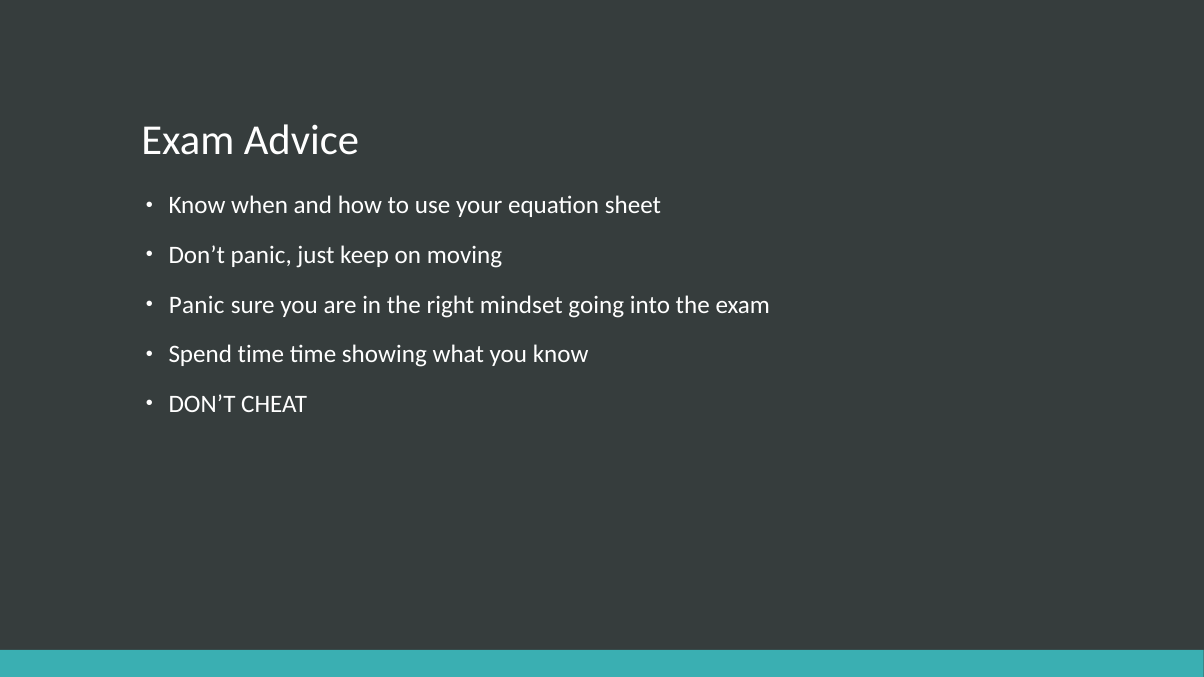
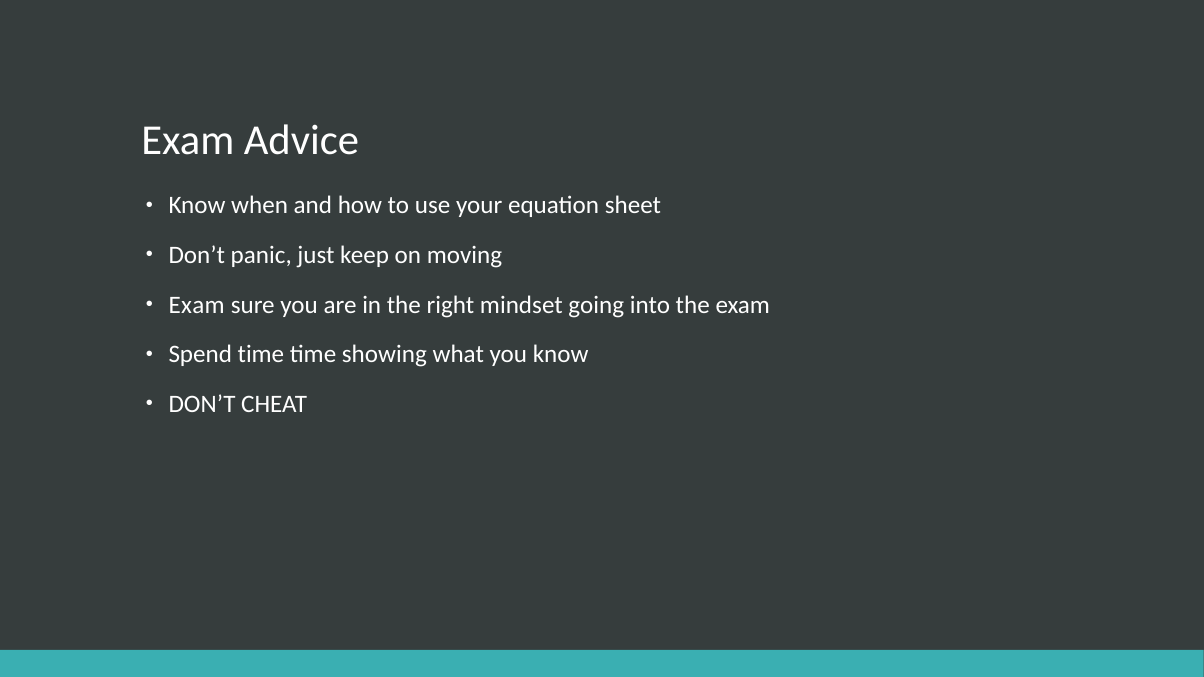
Panic: Panic -> Exam (197, 305)
